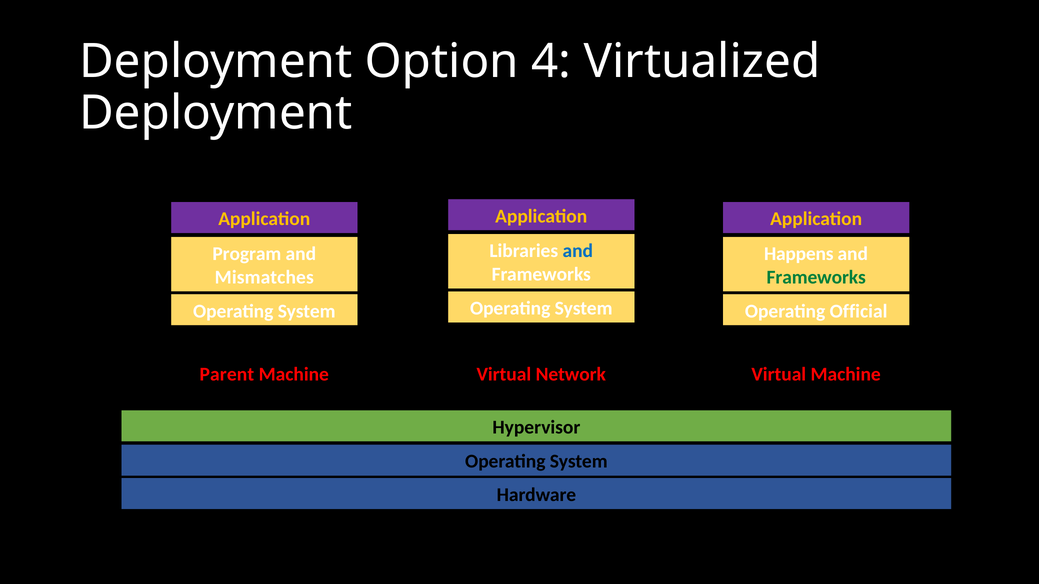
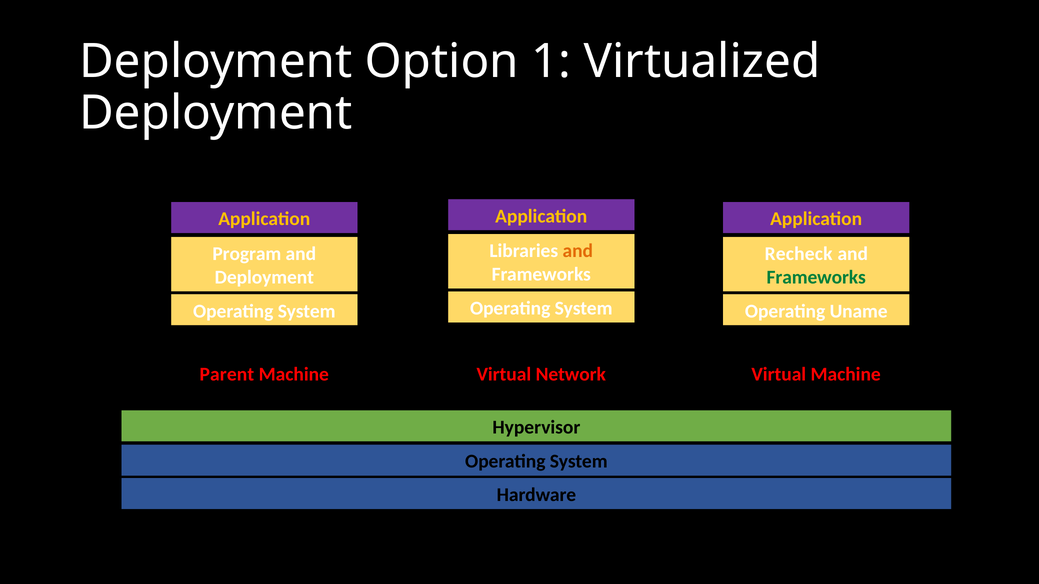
4: 4 -> 1 (551, 62)
and colour: blue -> orange (578, 251)
Happens: Happens -> Recheck (799, 254)
Mismatches: Mismatches -> Deployment (264, 277)
Official: Official -> Uname (859, 311)
